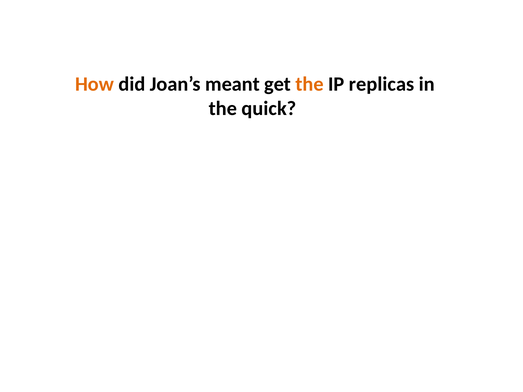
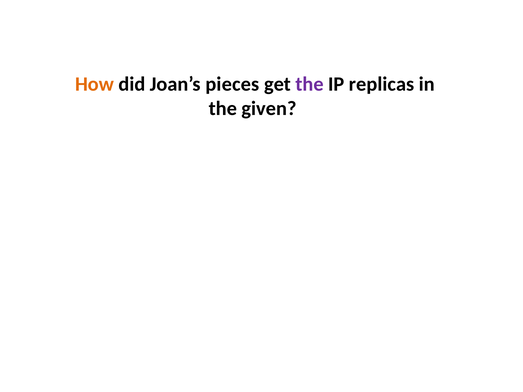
meant: meant -> pieces (232, 84)
the colour: orange -> purple (310, 84)
quick: quick -> given (269, 109)
